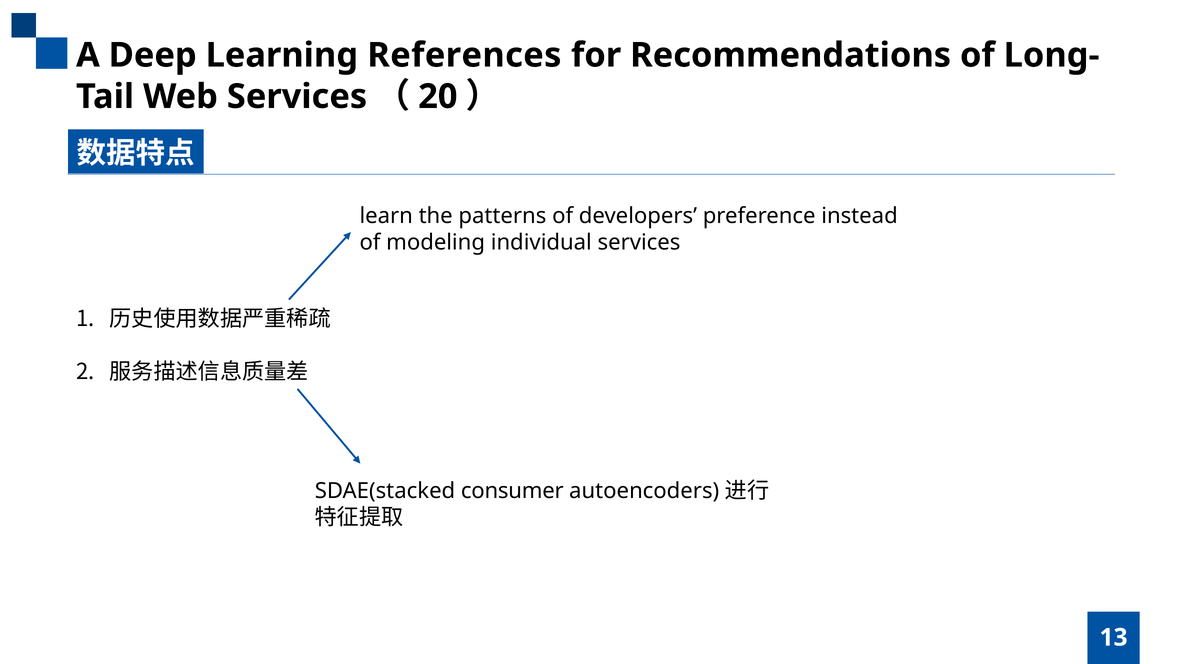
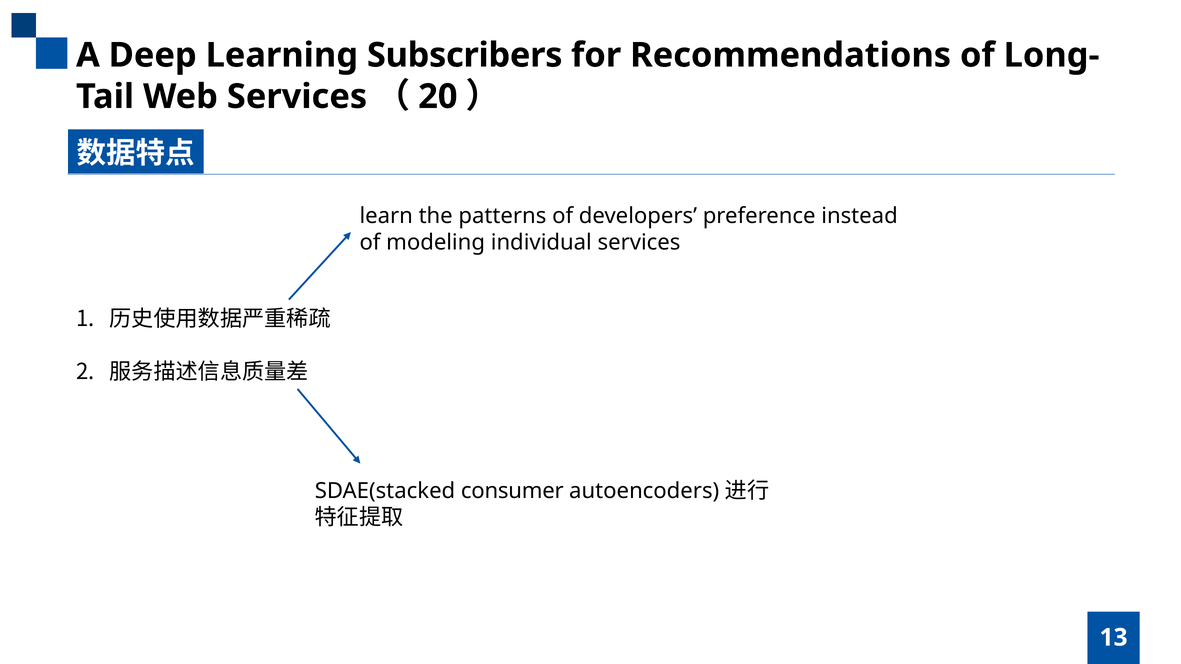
References: References -> Subscribers (465, 55)
